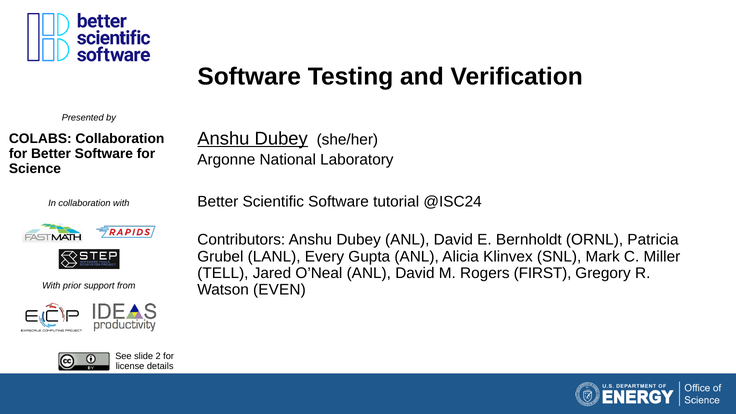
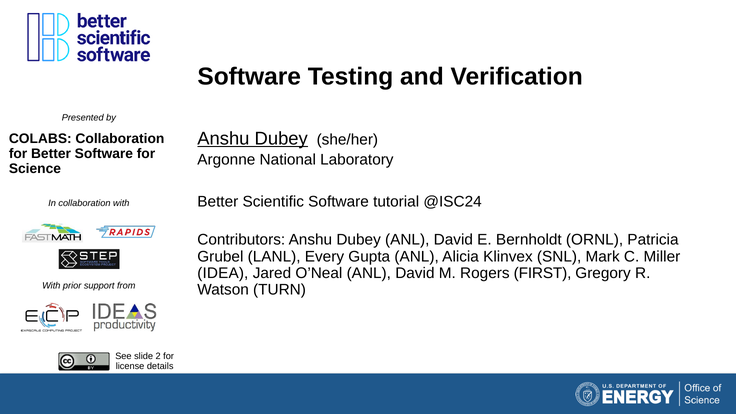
TELL: TELL -> IDEA (223, 273)
EVEN: EVEN -> TURN (280, 290)
